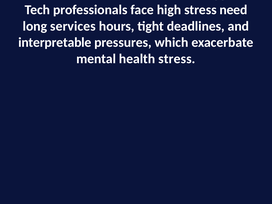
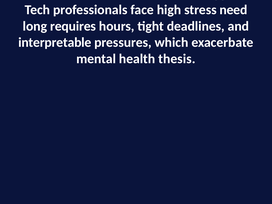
services: services -> requires (73, 26)
health stress: stress -> thesis (177, 59)
